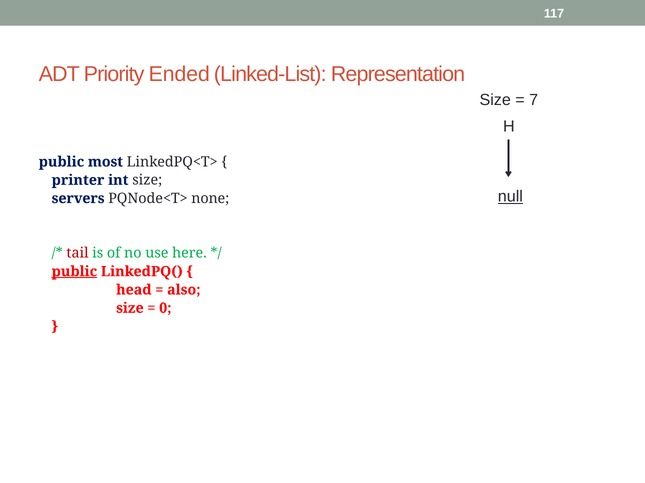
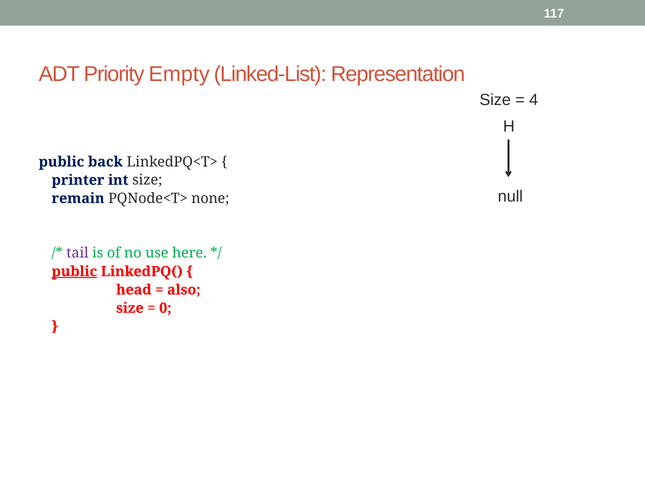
Ended: Ended -> Empty (179, 74)
7: 7 -> 4 (534, 100)
most: most -> back (105, 162)
null underline: present -> none (510, 197)
servers: servers -> remain (78, 199)
tail colour: red -> purple (78, 254)
